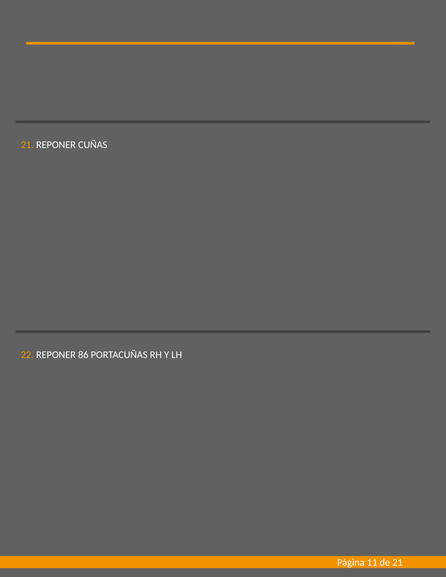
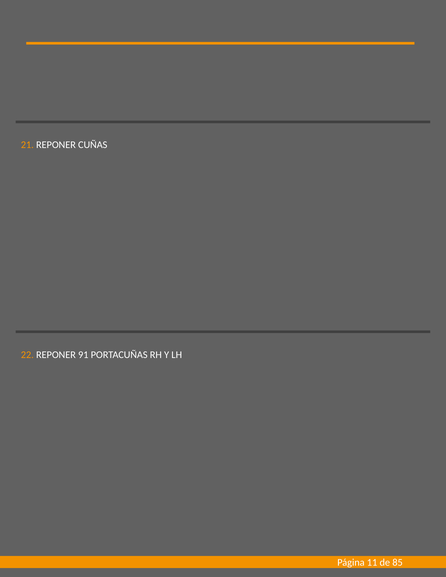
86: 86 -> 91 (83, 355)
de 21: 21 -> 85 (398, 563)
